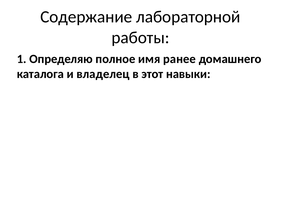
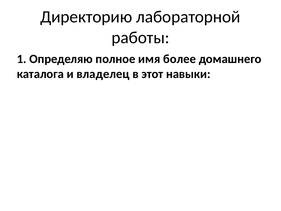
Содержание: Содержание -> Директорию (86, 17)
ранее: ранее -> более (180, 59)
